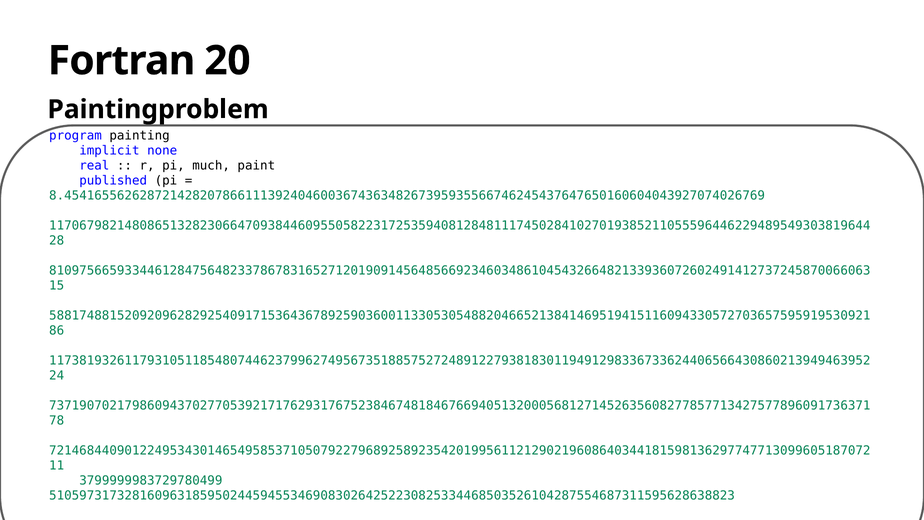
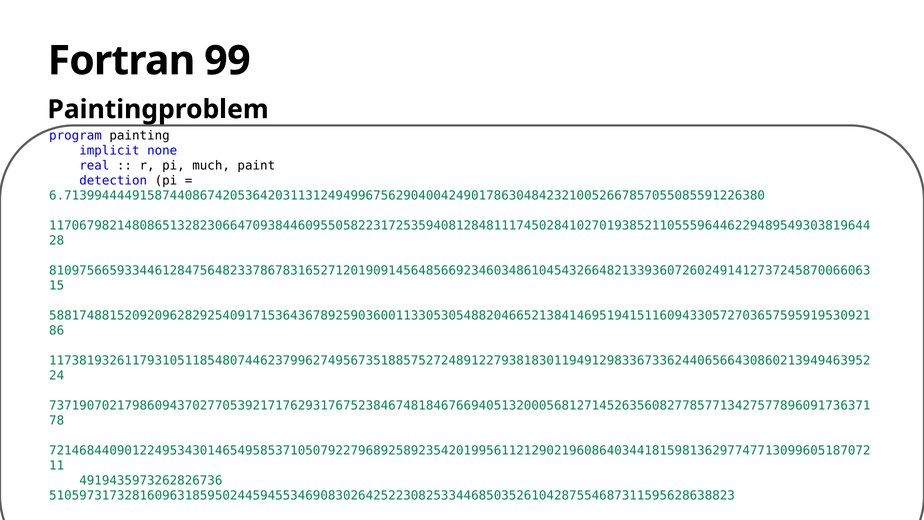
20: 20 -> 99 (227, 61)
published: published -> detection (113, 180)
8.454165562628721428207866111392404600367436348267395935566746245437647650160604043927074026769: 8.454165562628721428207866111392404600367436348267395935566746245437647650160604043927074026769 -> 6.713994444915874408674205364203113124949967562904004249017863048423210052667857055085591226380 (407, 195)
3799999983729780499: 3799999983729780499 -> 4919435973262826736 (151, 481)
